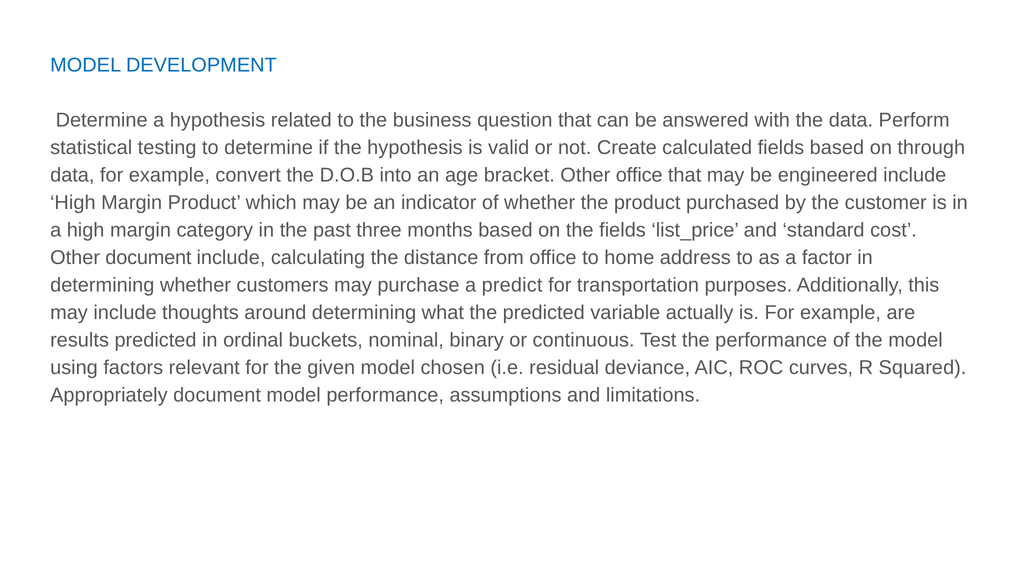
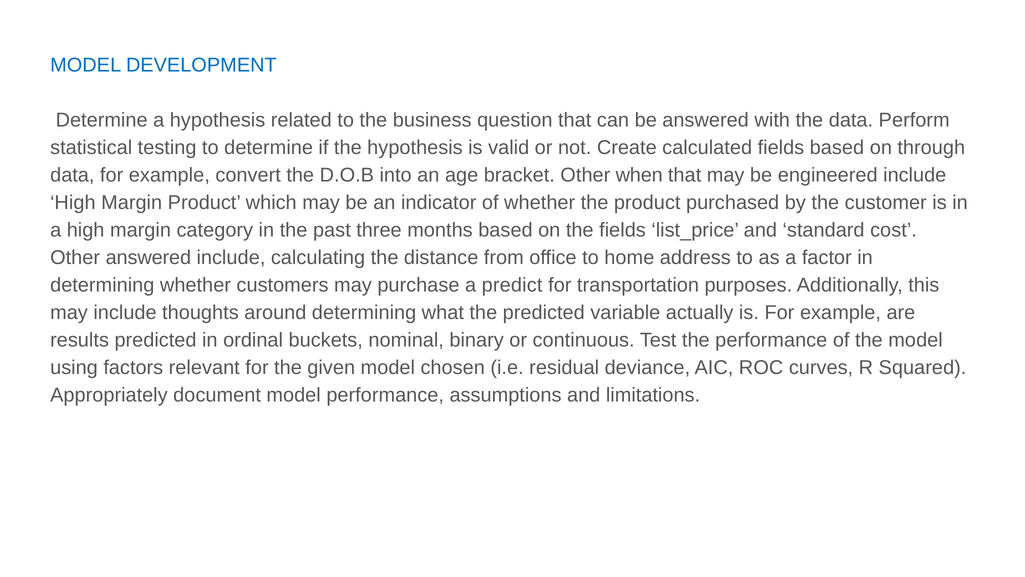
Other office: office -> when (639, 175)
Other document: document -> answered (148, 258)
